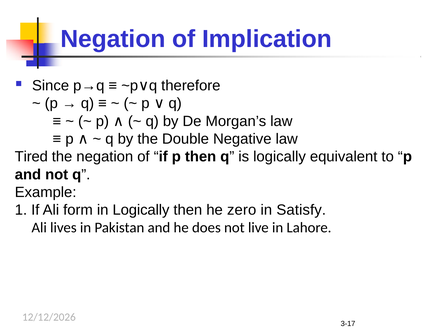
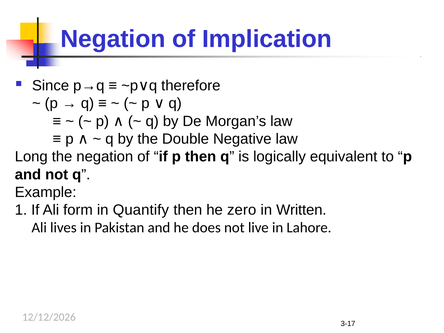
Tired: Tired -> Long (31, 157)
in Logically: Logically -> Quantify (141, 210)
Satisfy: Satisfy -> Written (301, 210)
